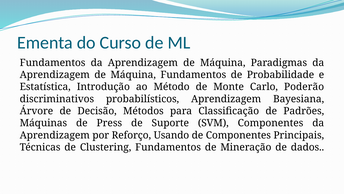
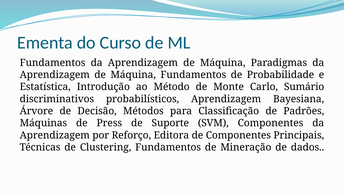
Poderão: Poderão -> Sumário (304, 87)
Usando: Usando -> Editora (171, 135)
